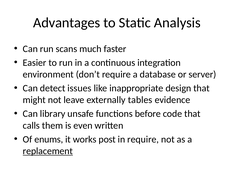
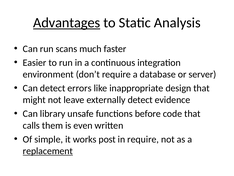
Advantages underline: none -> present (67, 23)
issues: issues -> errors (79, 88)
externally tables: tables -> detect (140, 100)
enums: enums -> simple (49, 139)
